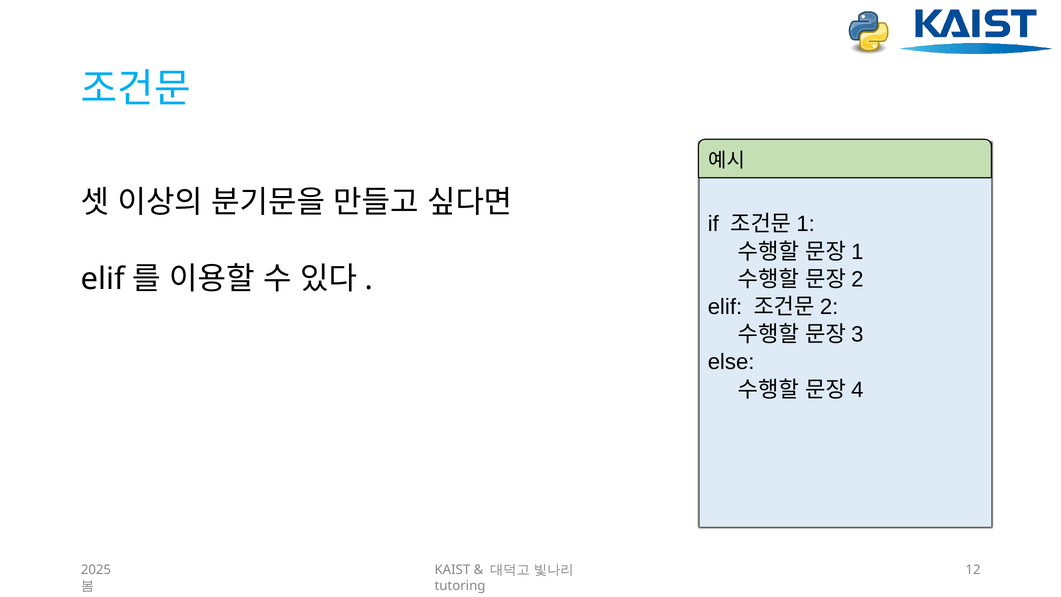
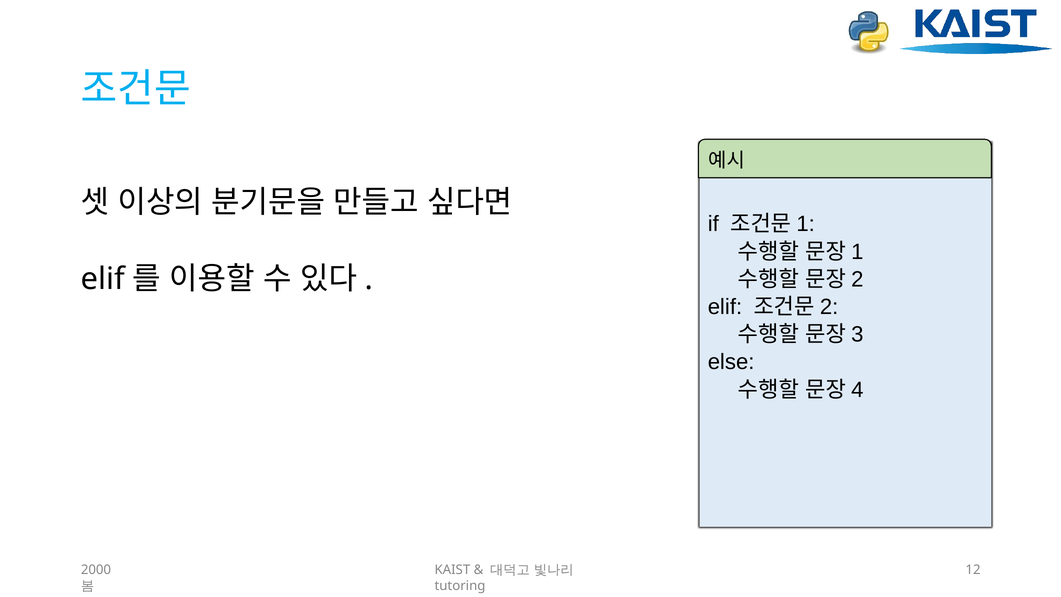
2025: 2025 -> 2000 (96, 570)
